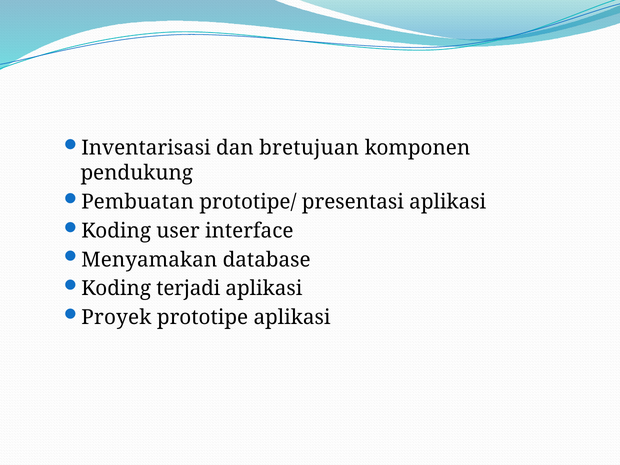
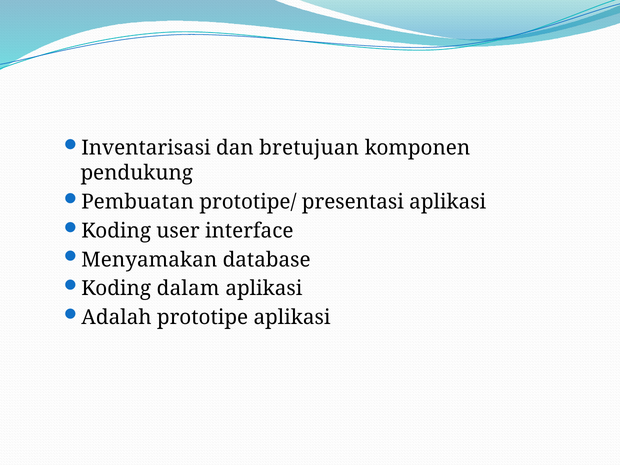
terjadi: terjadi -> dalam (188, 289)
Proyek: Proyek -> Adalah (116, 318)
